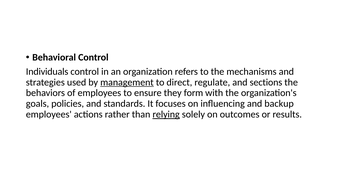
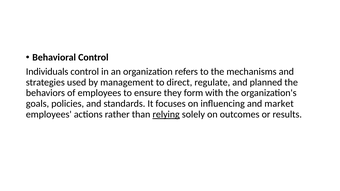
management underline: present -> none (127, 82)
sections: sections -> planned (266, 82)
backup: backup -> market (279, 104)
